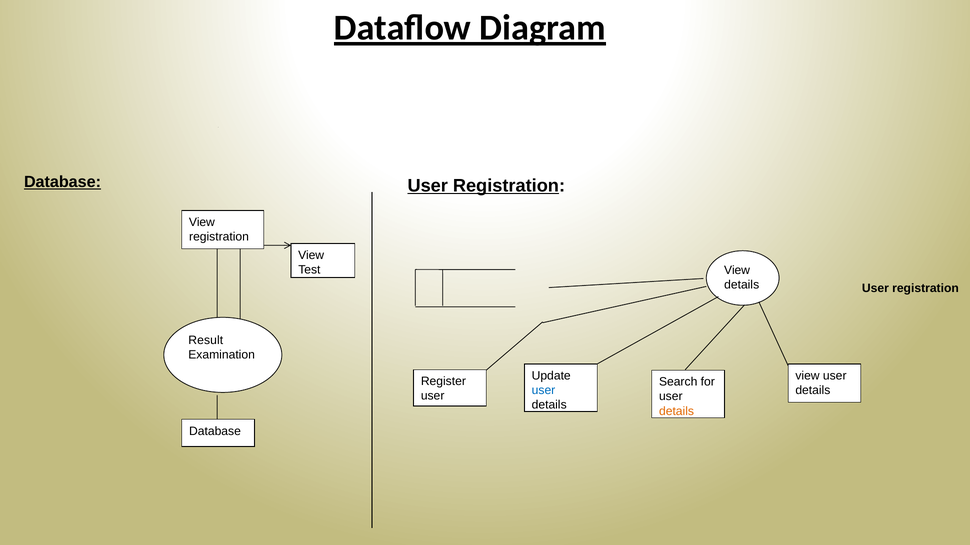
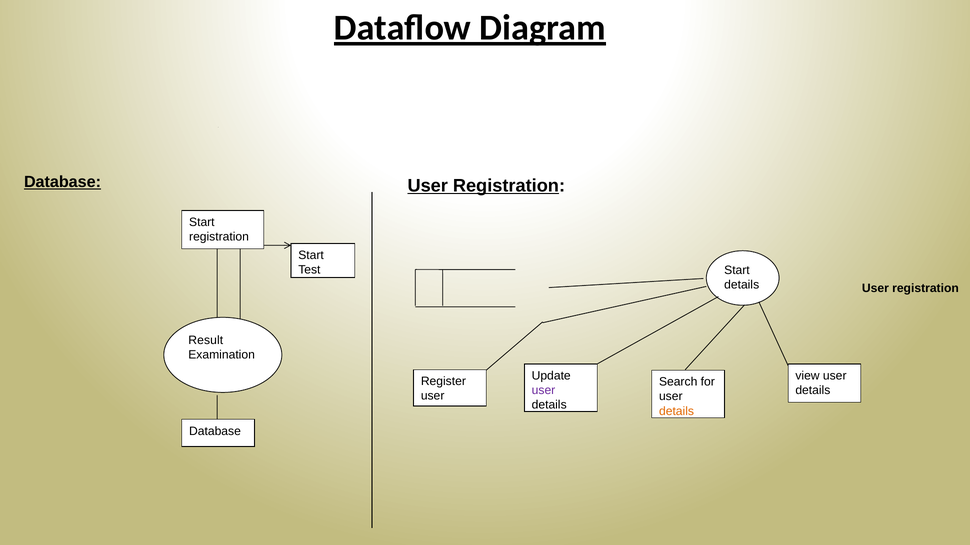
View: View -> Start (202, 223)
View: View -> Start (311, 255)
View: View -> Start (737, 271)
user colour: blue -> purple (543, 391)
